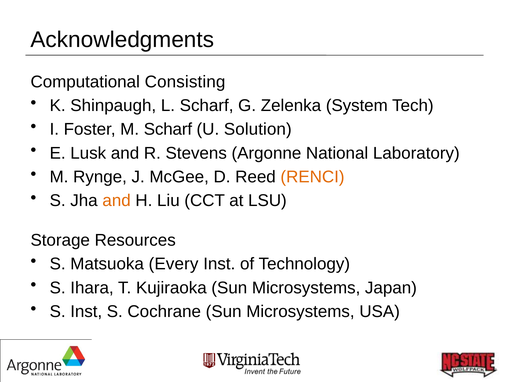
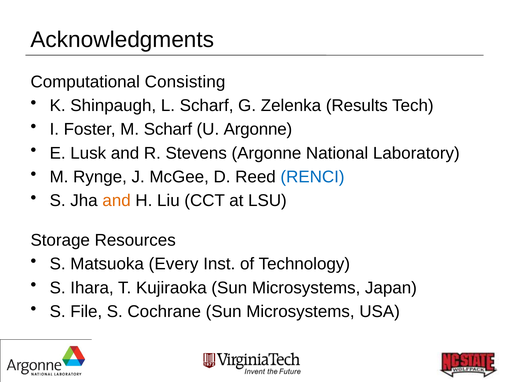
System: System -> Results (357, 106)
U Solution: Solution -> Argonne (258, 129)
RENCI colour: orange -> blue (313, 177)
S Inst: Inst -> File (86, 311)
